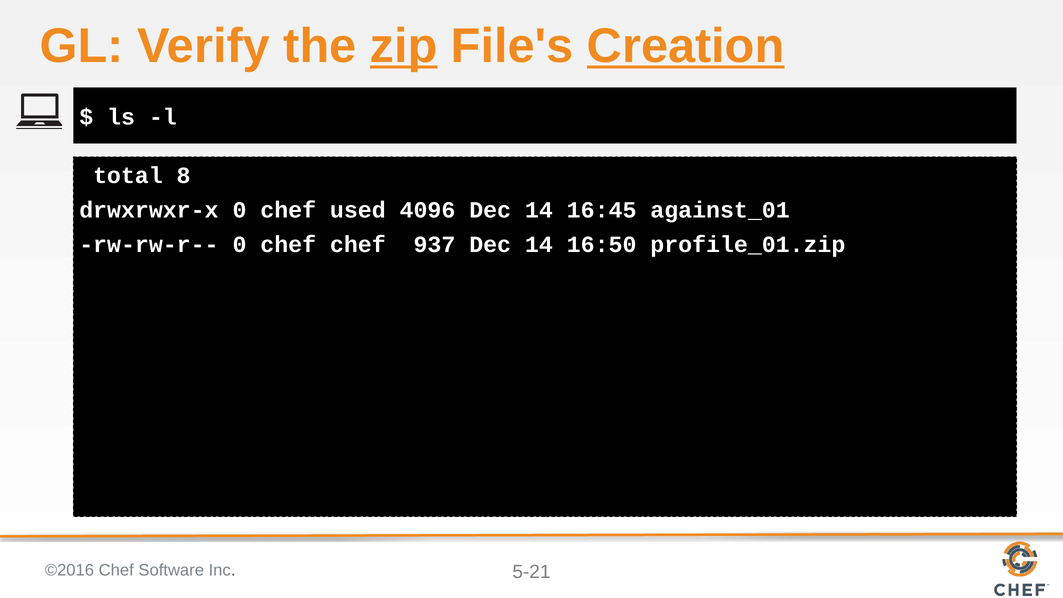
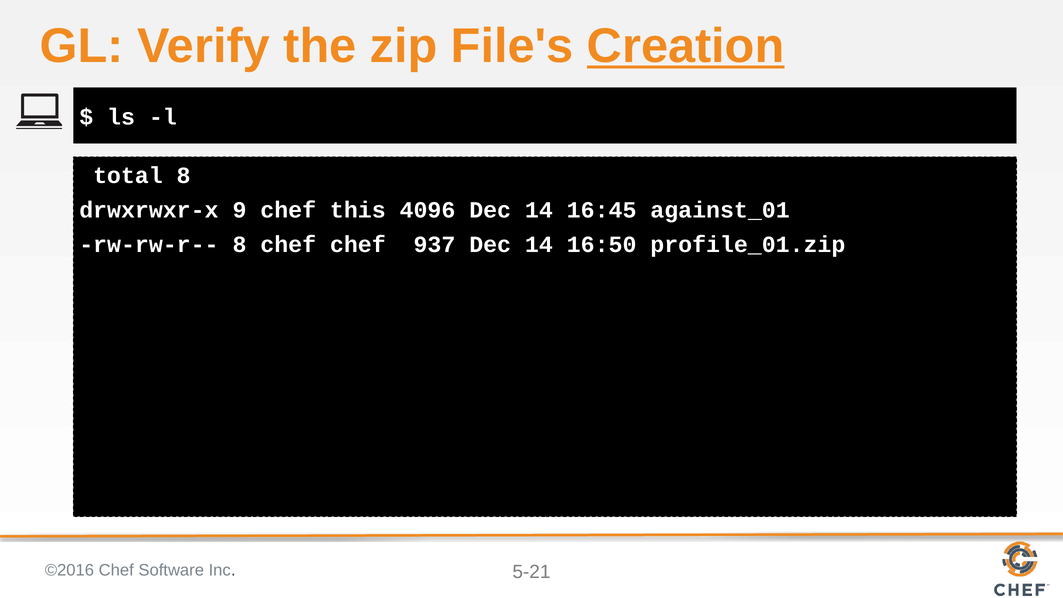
zip underline: present -> none (404, 46)
drwxrwxr-x 0: 0 -> 9 (239, 210)
used: used -> this (358, 210)
rw-rw-r-- 0: 0 -> 8 (239, 245)
